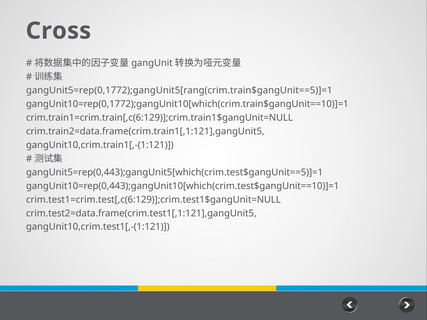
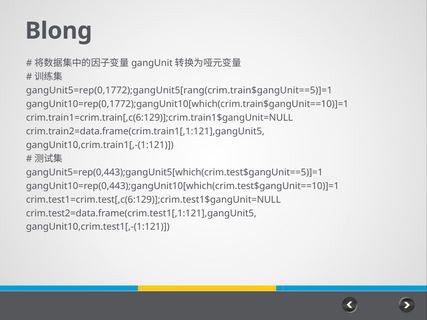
Cross: Cross -> Blong (59, 31)
